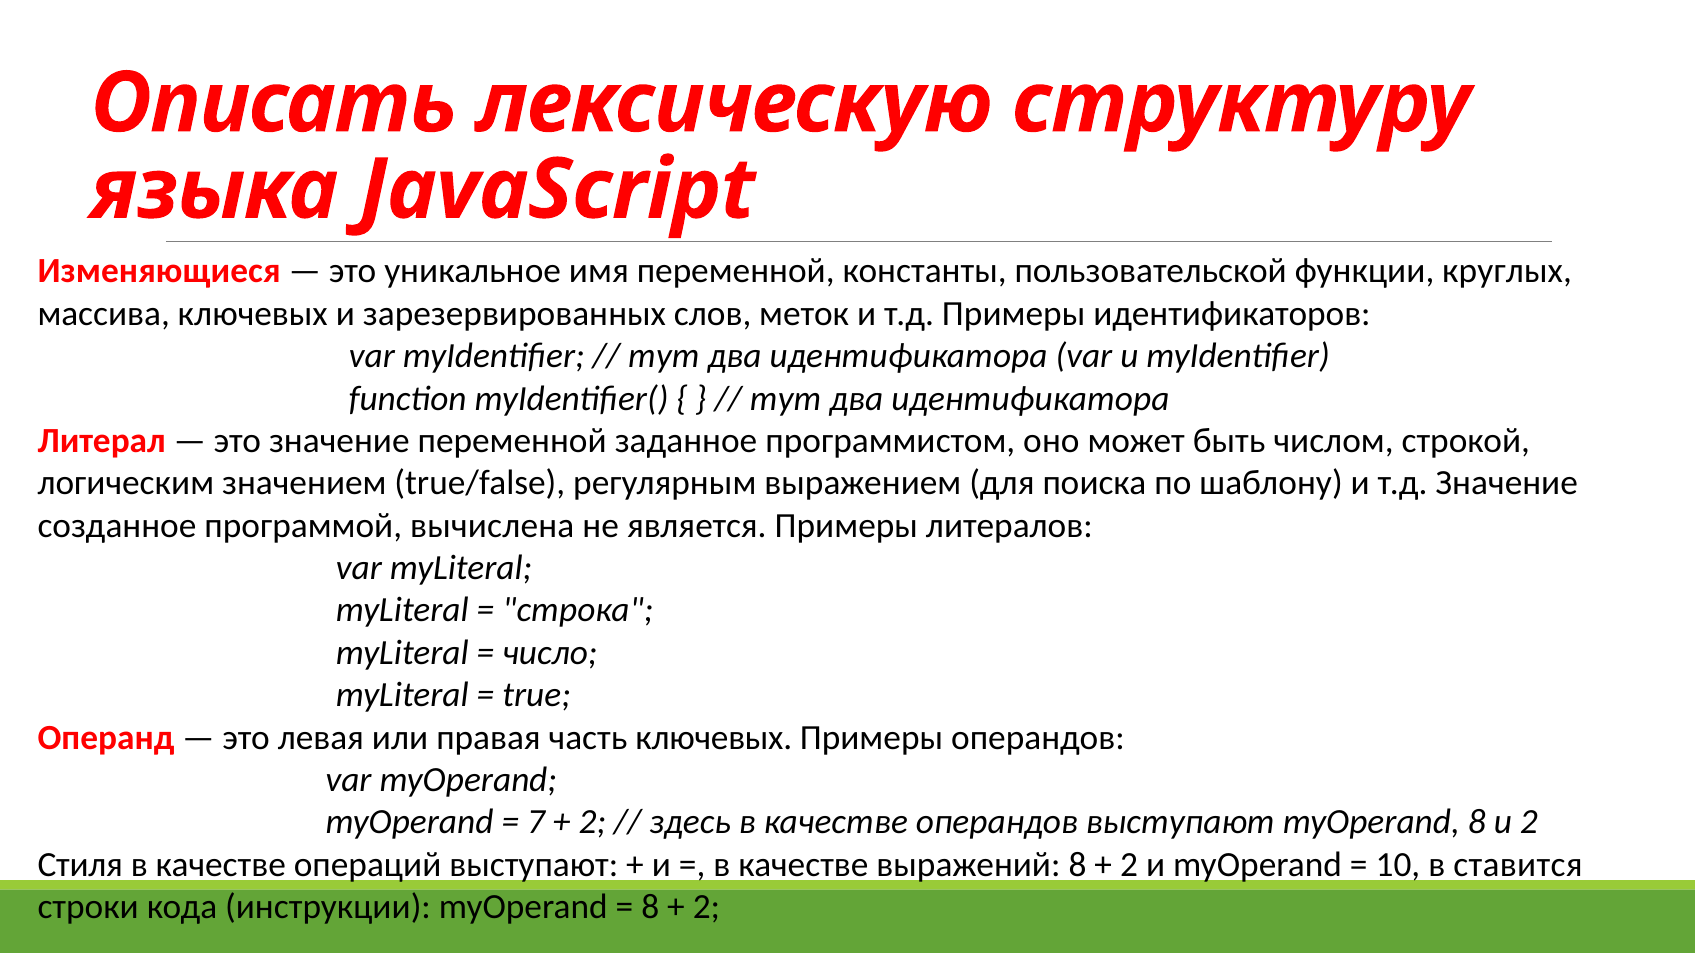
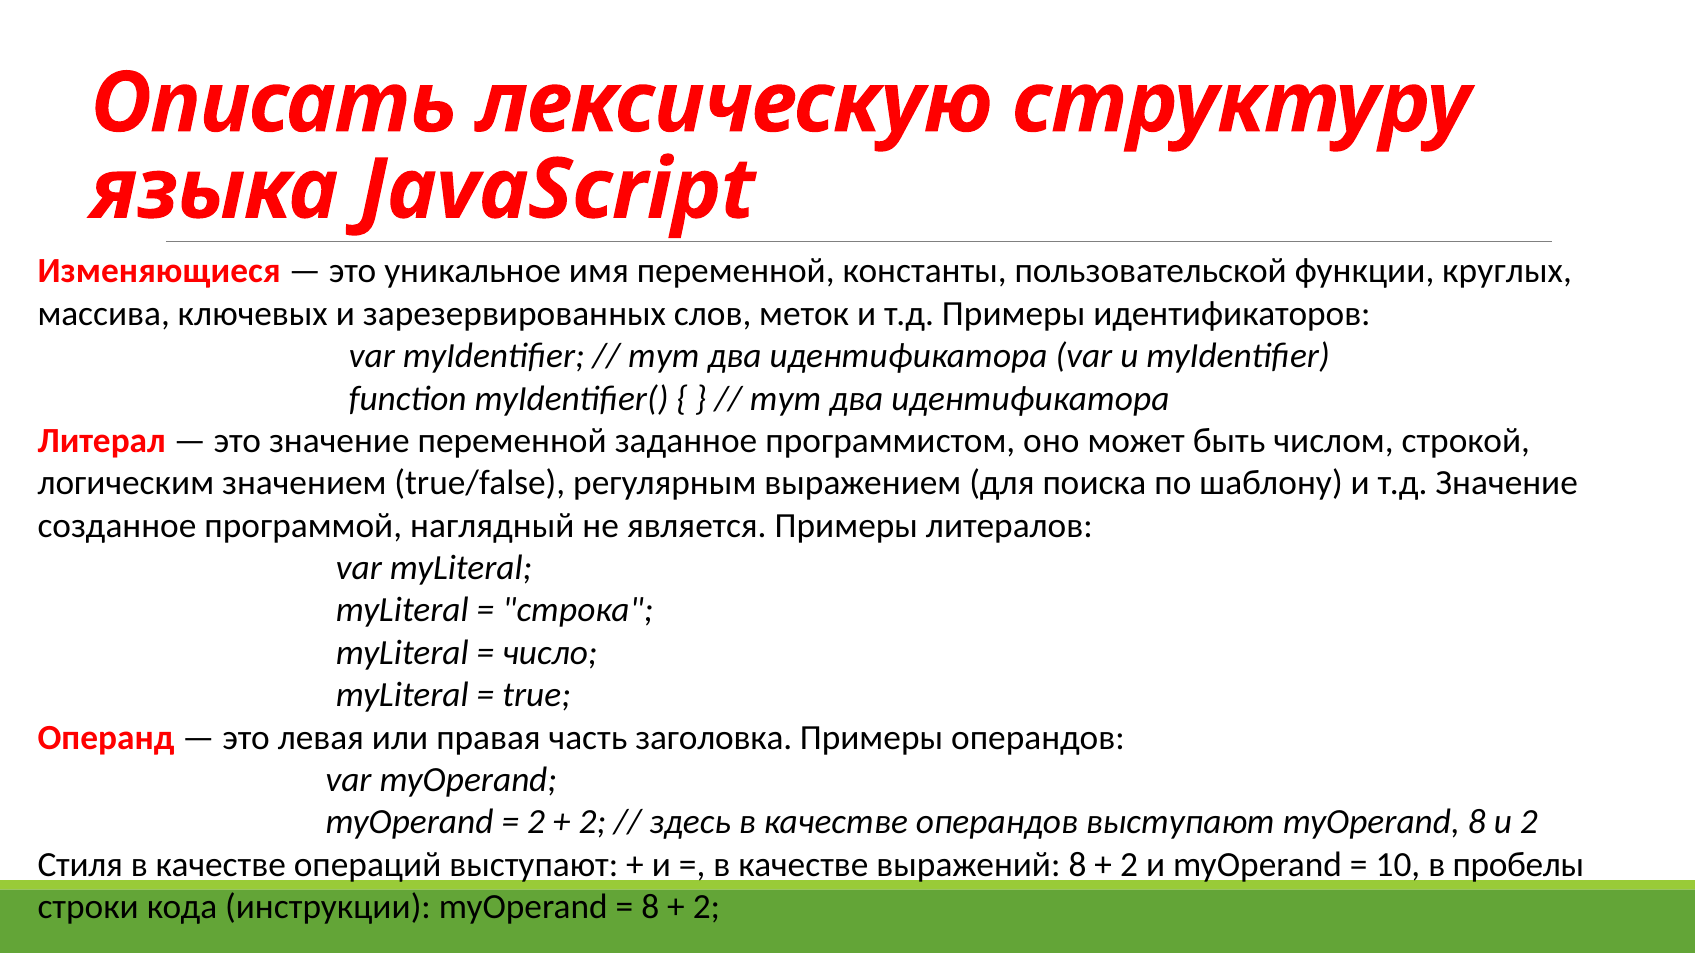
вычислена: вычислена -> наглядный (492, 526)
часть ключевых: ключевых -> заголовка (714, 738)
7: 7 -> 2 (536, 823)
ставится: ставится -> пробелы (1518, 865)
